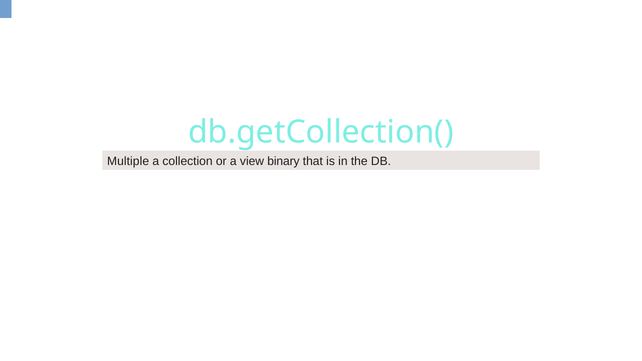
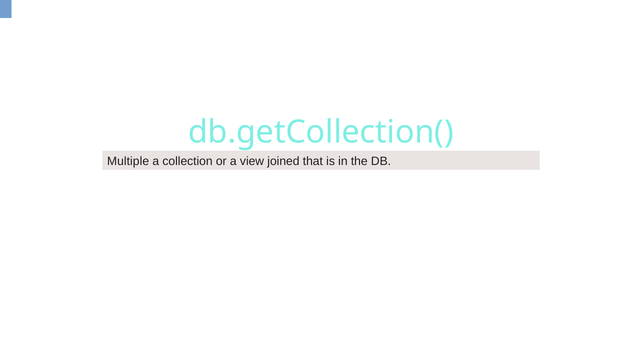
binary: binary -> joined (283, 161)
